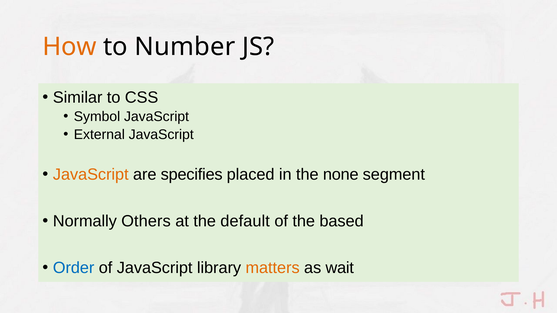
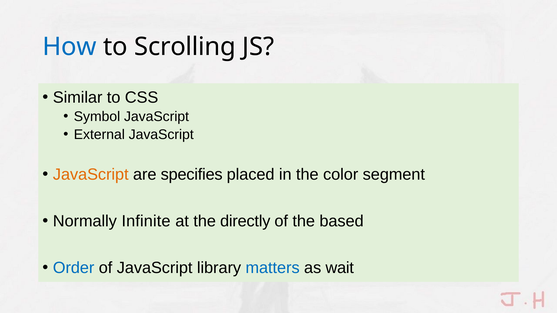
How colour: orange -> blue (69, 47)
Number: Number -> Scrolling (185, 47)
none: none -> color (341, 175)
Others: Others -> Infinite (146, 221)
default: default -> directly (245, 221)
matters colour: orange -> blue (273, 268)
